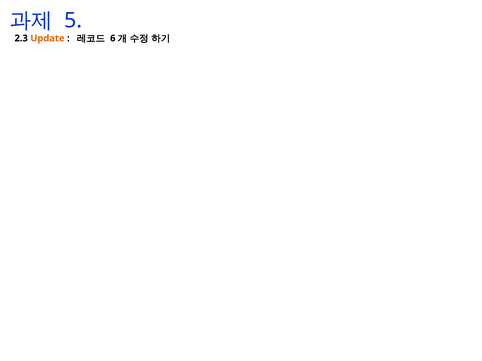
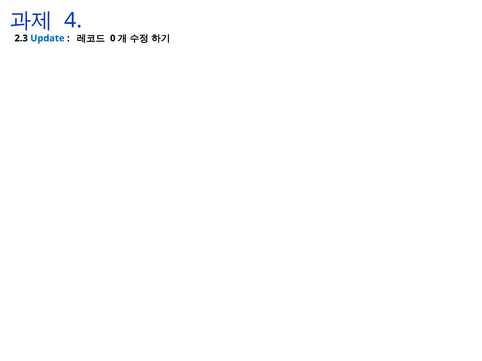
5: 5 -> 4 (73, 21)
Update colour: orange -> blue (47, 38)
6: 6 -> 0 (113, 38)
